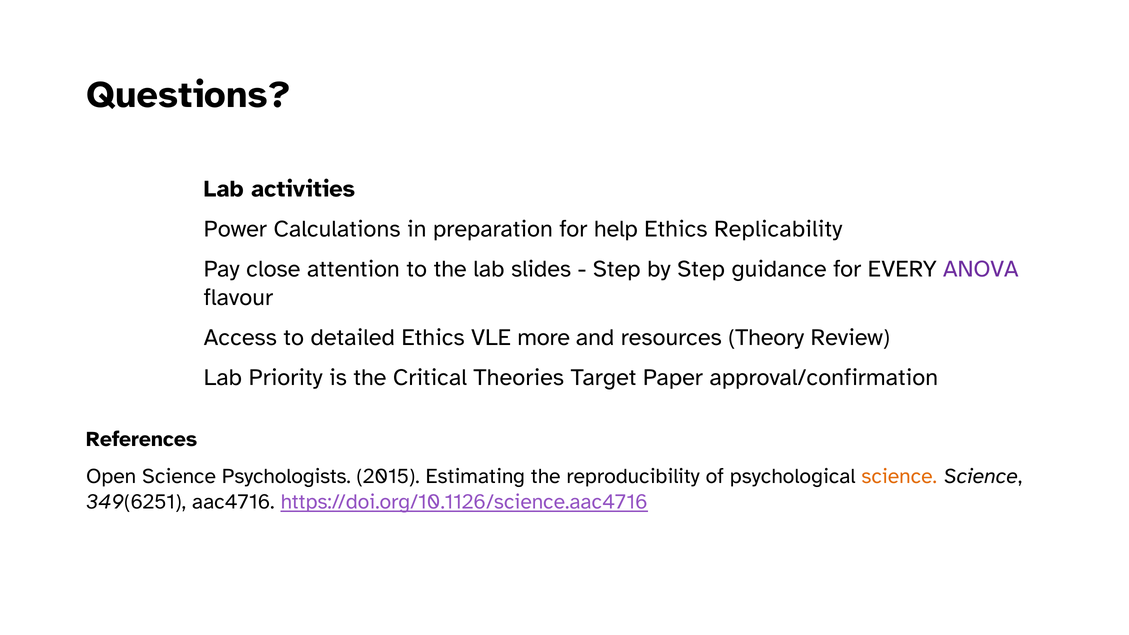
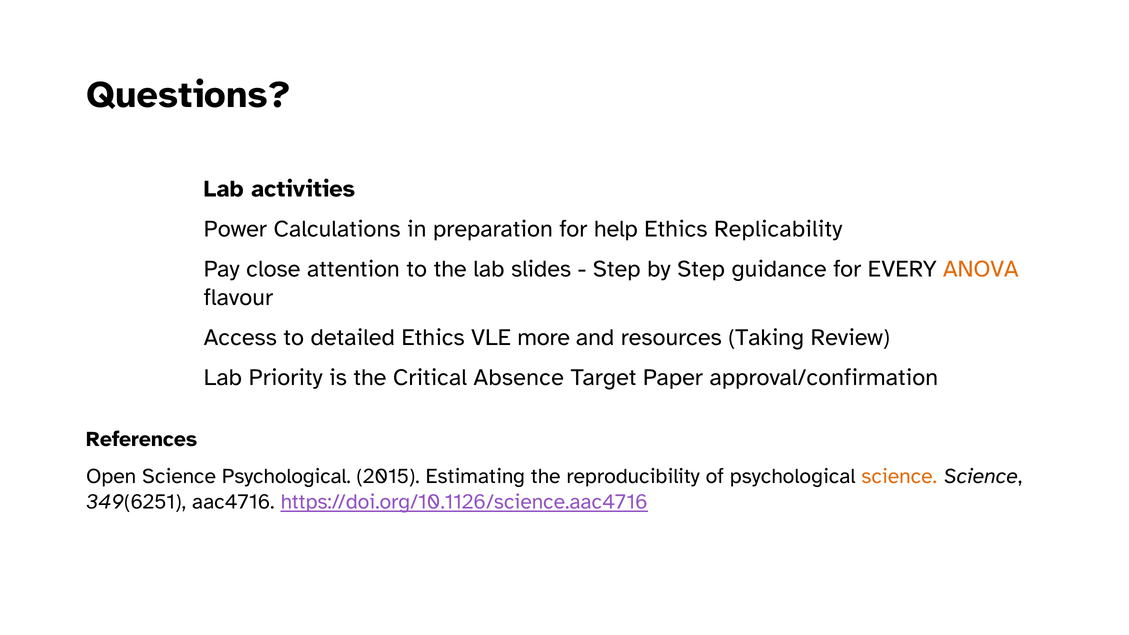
ANOVA colour: purple -> orange (981, 269)
Theory: Theory -> Taking (766, 337)
Theories: Theories -> Absence (519, 377)
Science Psychologists: Psychologists -> Psychological (286, 476)
